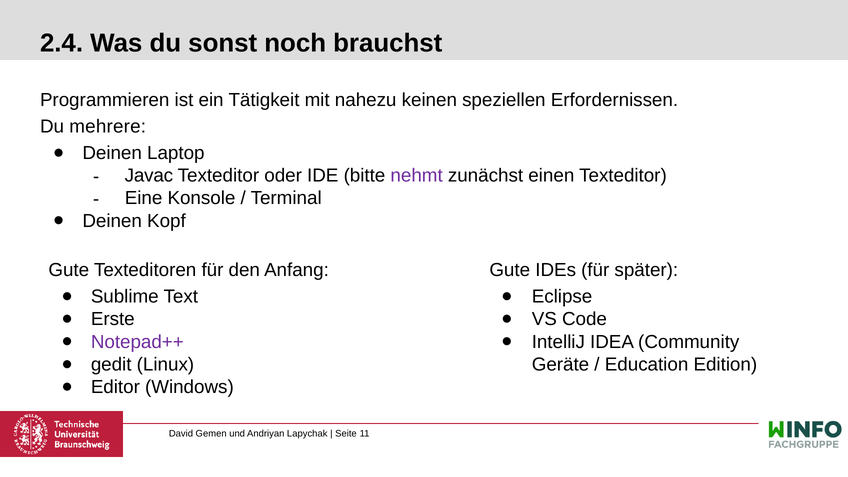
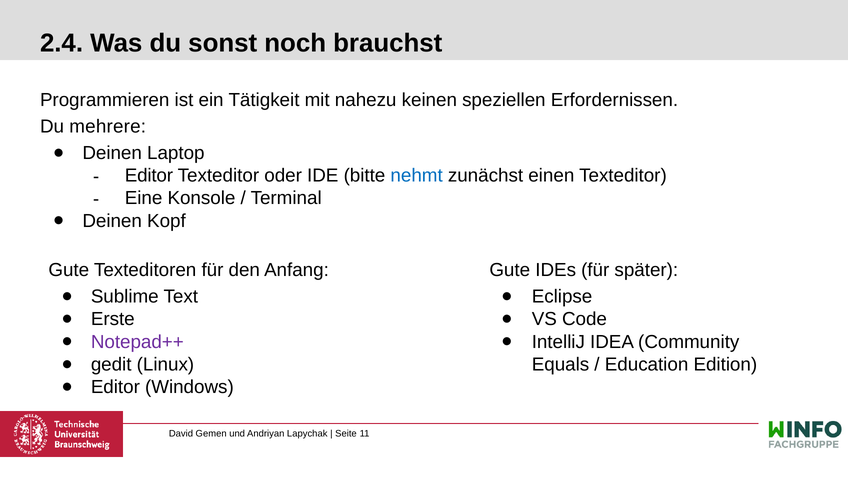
Javac: Javac -> Editor (149, 176)
nehmt colour: purple -> blue (417, 176)
Geräte: Geräte -> Equals (561, 364)
